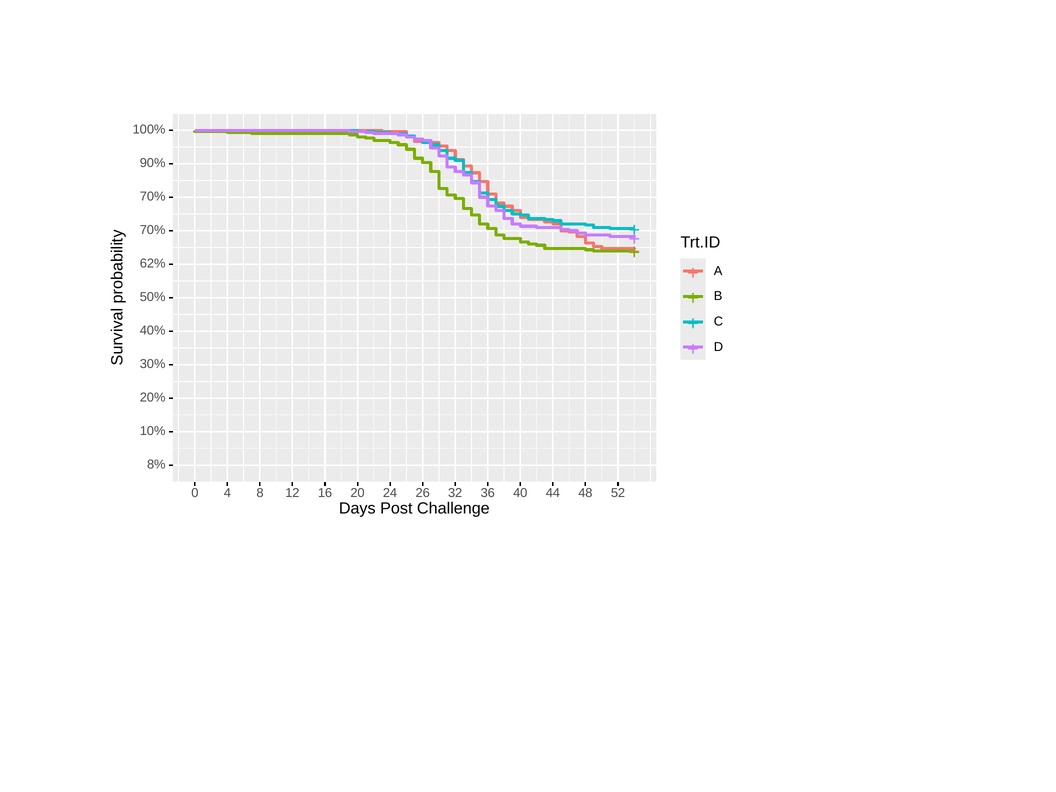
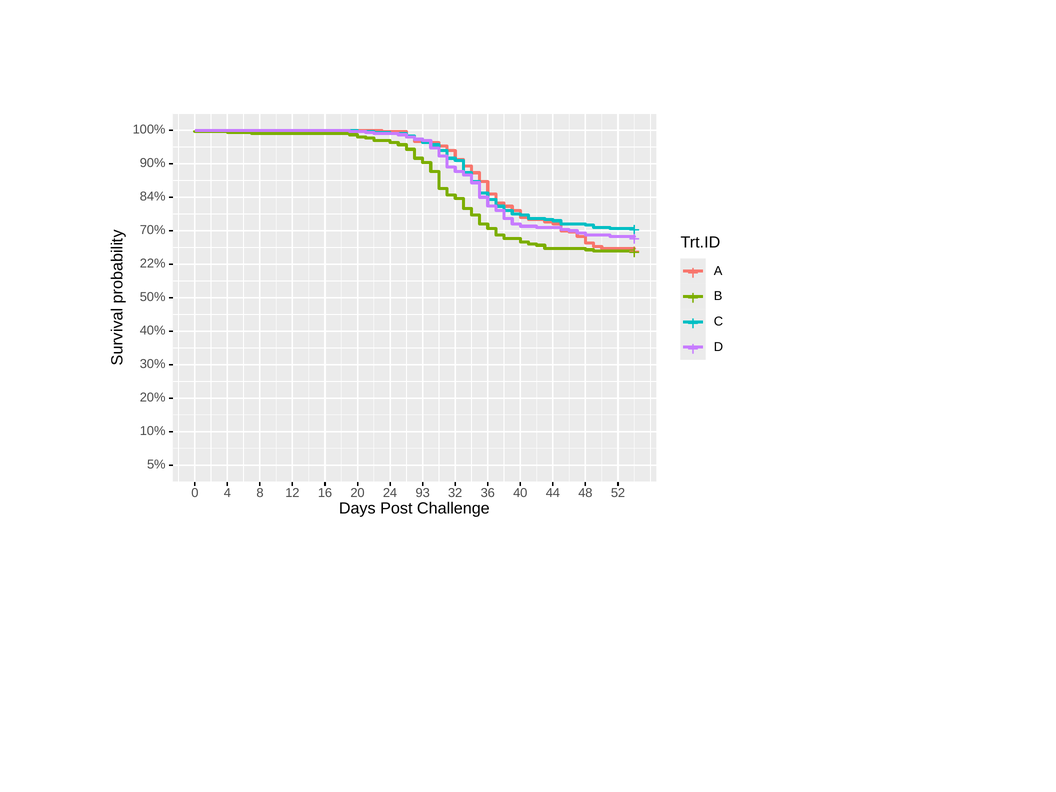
70%: 70% -> 84% (153, 197)
62%: 62% -> 22% (153, 264)
8%: 8% -> 5% (156, 464)
26: 26 -> 93 (423, 493)
